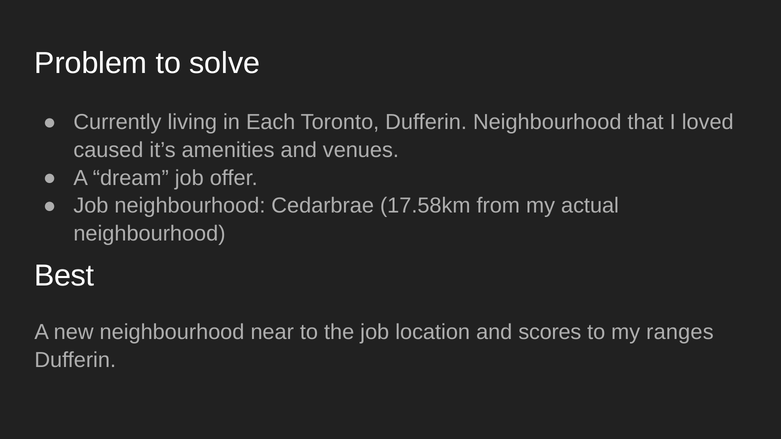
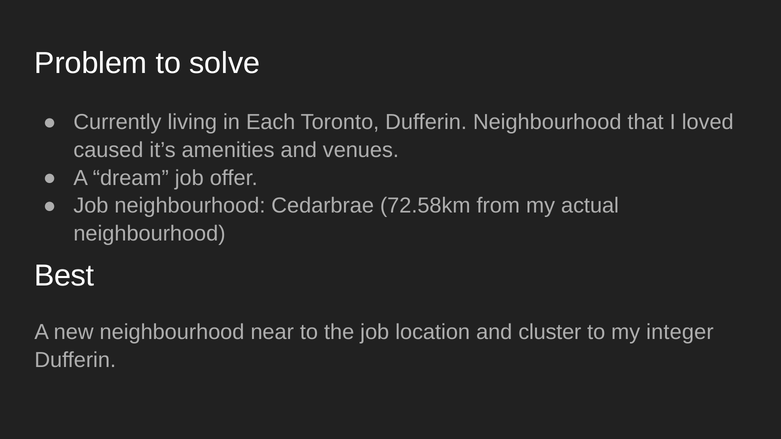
17.58km: 17.58km -> 72.58km (425, 206)
scores: scores -> cluster (550, 333)
ranges: ranges -> integer (680, 333)
